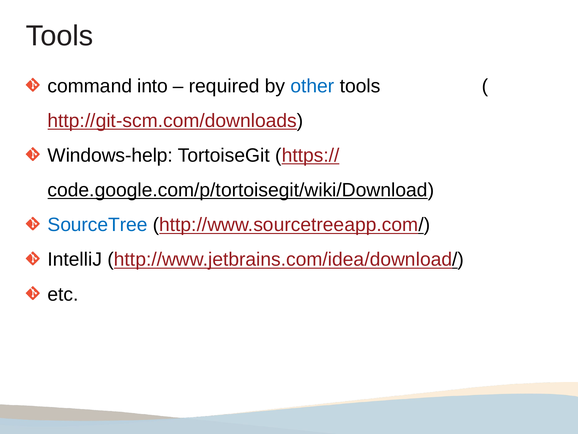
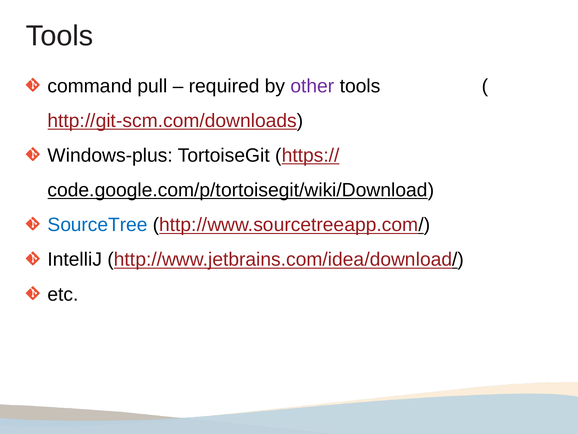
into: into -> pull (152, 86)
other colour: blue -> purple (312, 86)
Windows-help: Windows-help -> Windows-plus (110, 155)
